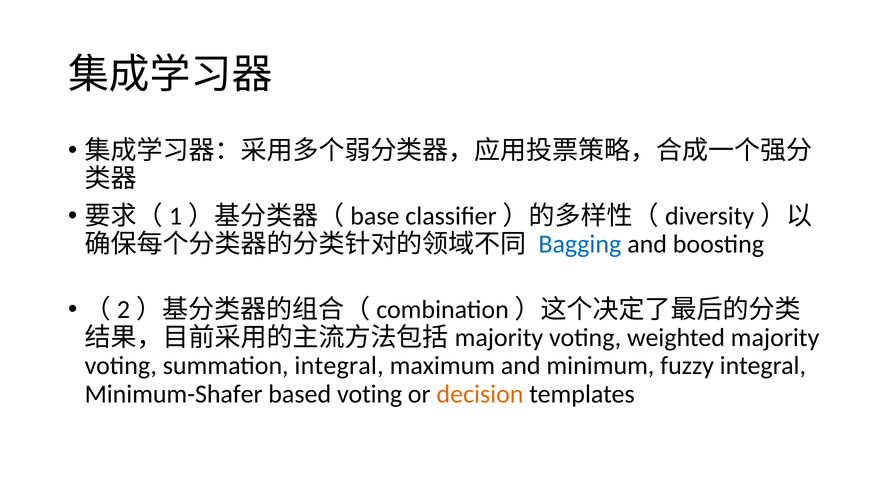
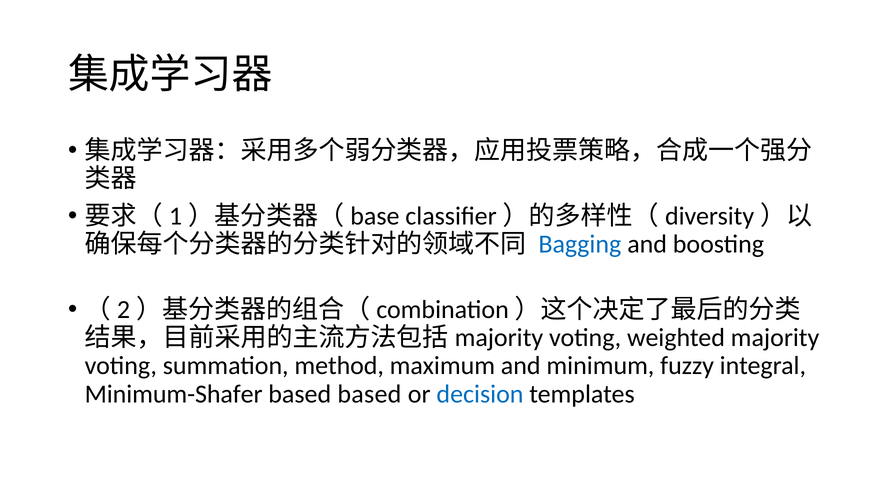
summation integral: integral -> method (339, 366)
based voting: voting -> based (369, 394)
decision colour: orange -> blue (480, 394)
